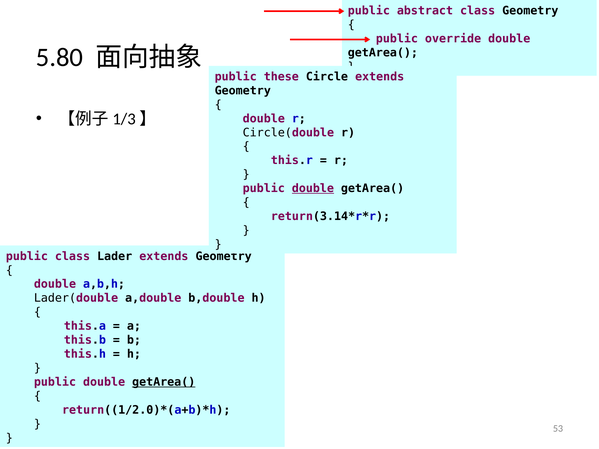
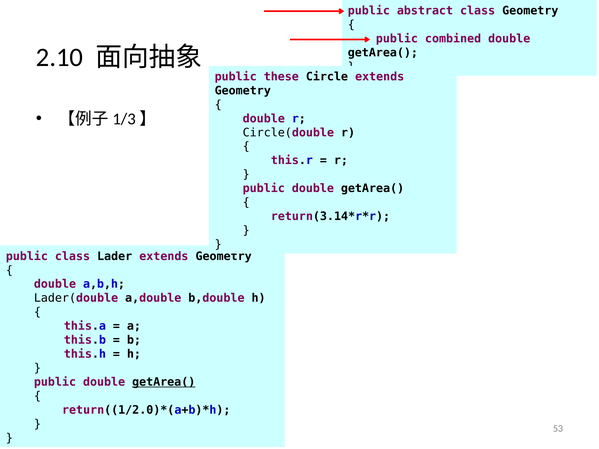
override: override -> combined (453, 39)
5.80: 5.80 -> 2.10 (60, 57)
double underline: present -> none (313, 189)
